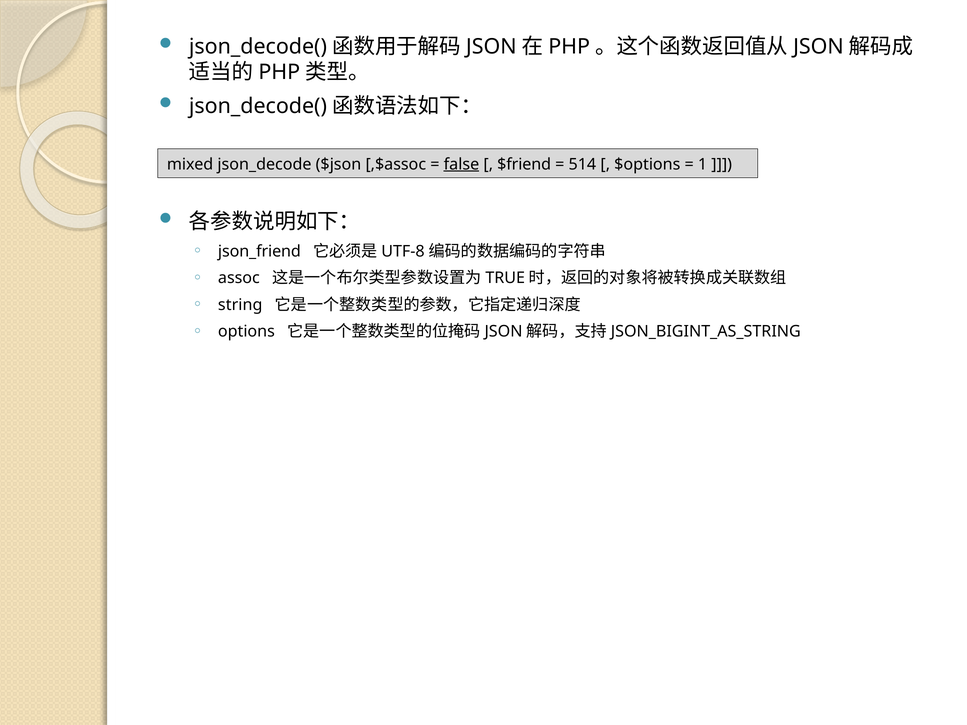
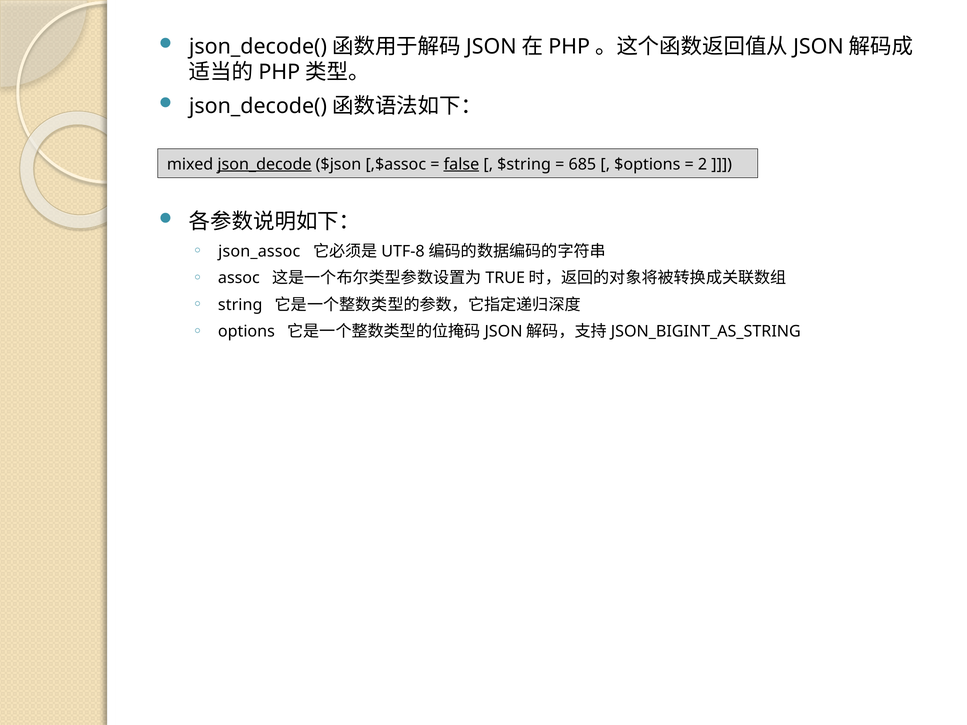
json_decode underline: none -> present (264, 164)
$friend: $friend -> $string (524, 164)
514: 514 -> 685 (582, 164)
1: 1 -> 2 (703, 164)
json_friend: json_friend -> json_assoc (259, 251)
